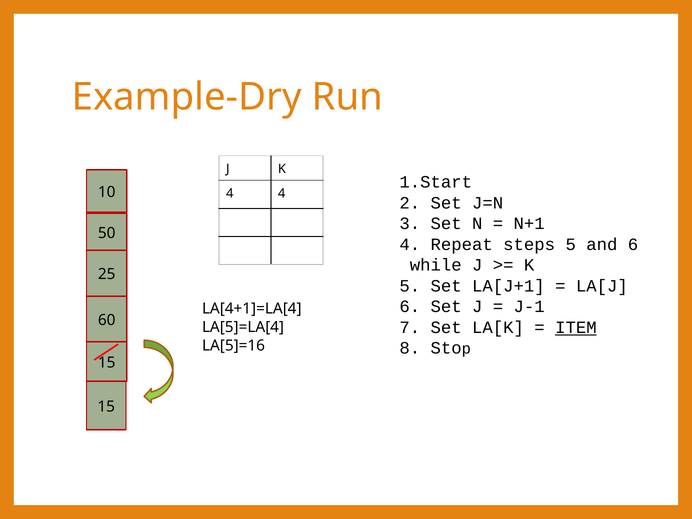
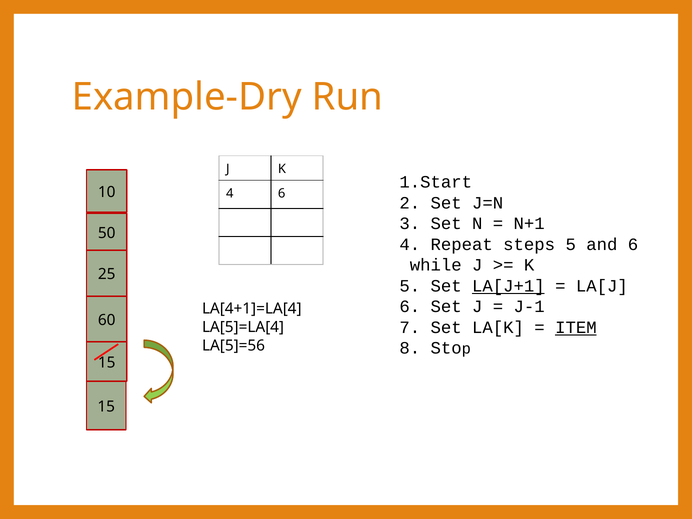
4 4: 4 -> 6 (282, 193)
LA[J+1 underline: none -> present (508, 286)
LA[5]=16: LA[5]=16 -> LA[5]=56 (234, 345)
